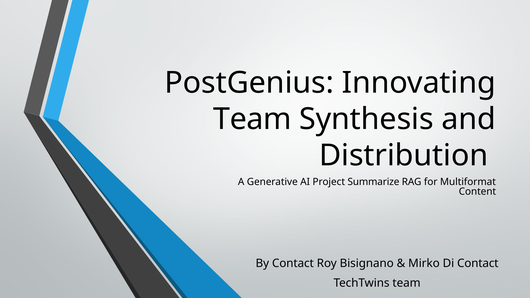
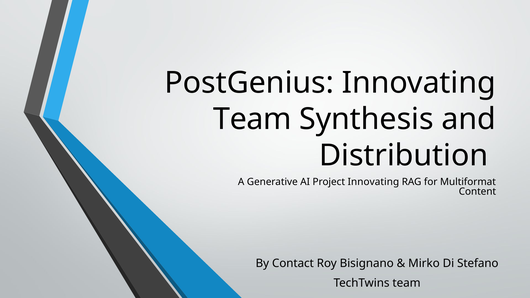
Project Summarize: Summarize -> Innovating (373, 182)
Di Contact: Contact -> Stefano (478, 263)
